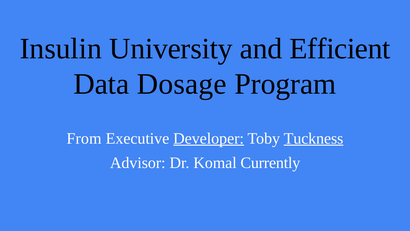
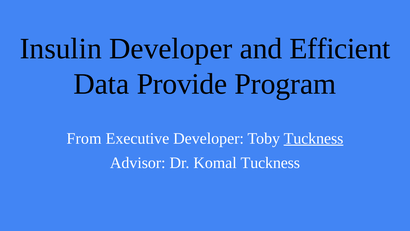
Insulin University: University -> Developer (171, 49)
Dosage: Dosage -> Provide (182, 84)
Developer underline: present -> none (209, 138)
Komal Currently: Currently -> Tuckness (270, 163)
